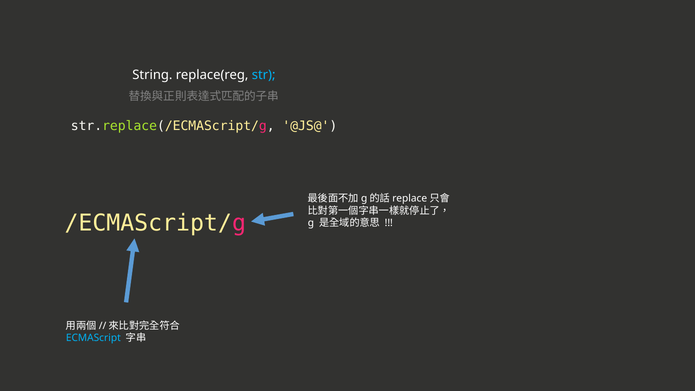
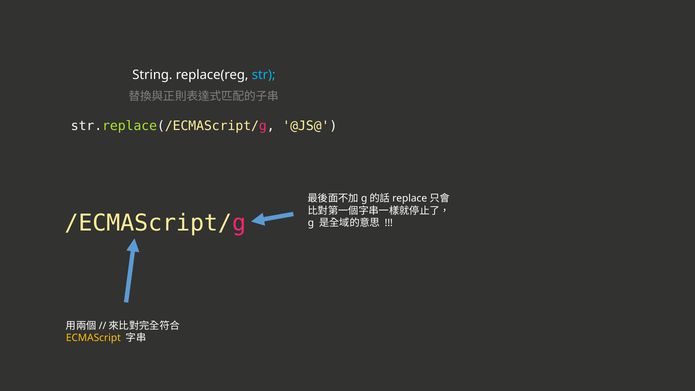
ECMAScript colour: light blue -> yellow (93, 338)
